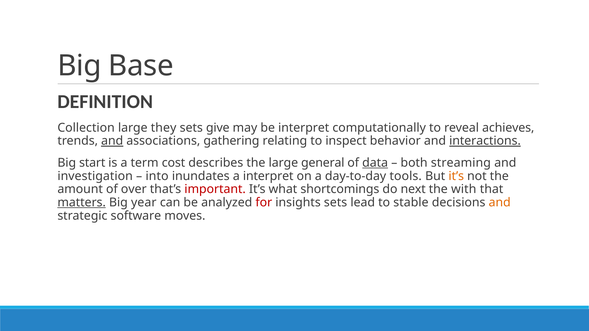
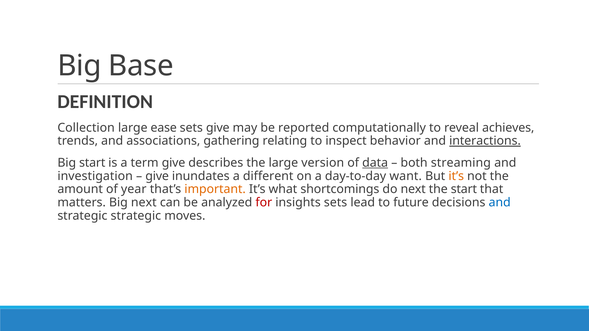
they: they -> ease (164, 128)
be interpret: interpret -> reported (304, 128)
and underline: present -> none (112, 141)
term cost: cost -> give (174, 163)
general: general -> version (323, 163)
into: into -> give (157, 176)
a interpret: interpret -> different (268, 176)
tools: tools -> want (406, 176)
over: over -> year (134, 189)
important colour: red -> orange (215, 189)
the with: with -> start (464, 189)
matters underline: present -> none (82, 203)
Big year: year -> next (144, 203)
stable: stable -> future (411, 203)
and colour: orange -> blue (500, 203)
strategic software: software -> strategic (136, 216)
